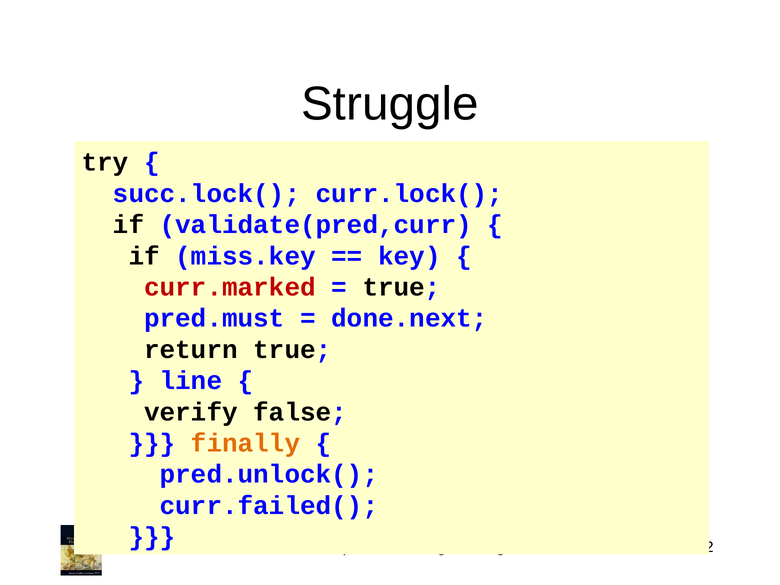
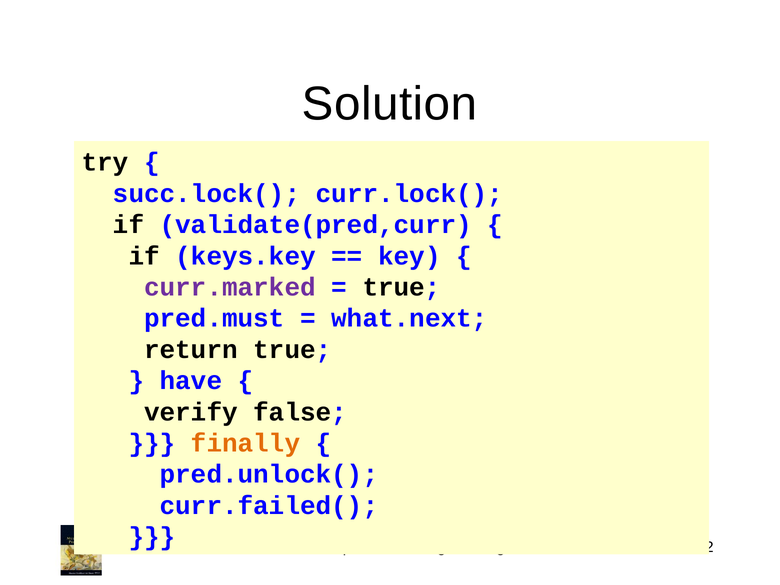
Struggle: Struggle -> Solution (390, 104)
miss.key: miss.key -> keys.key (246, 256)
curr.marked colour: red -> purple (230, 287)
done.next: done.next -> what.next (409, 318)
line: line -> have (191, 381)
